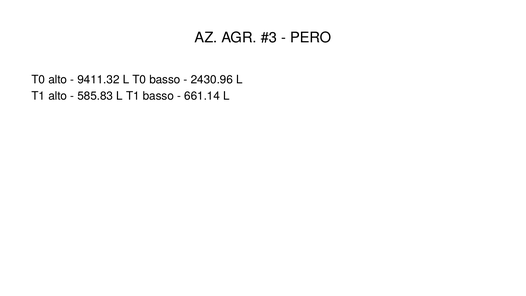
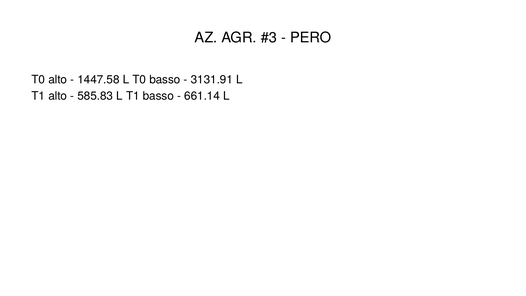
9411.32: 9411.32 -> 1447.58 (98, 79)
2430.96: 2430.96 -> 3131.91 (212, 79)
